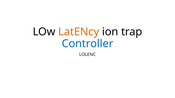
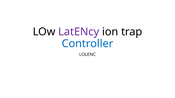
LatENcy colour: orange -> purple (79, 32)
